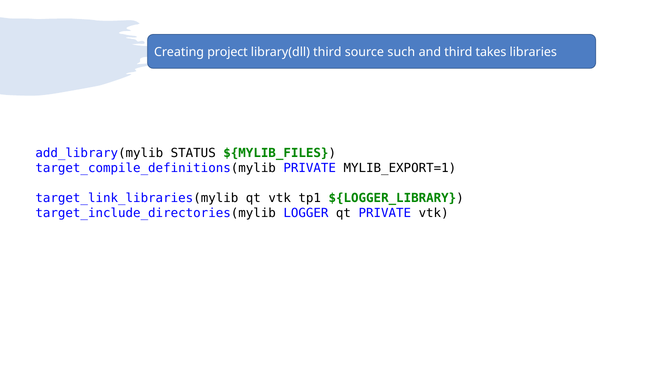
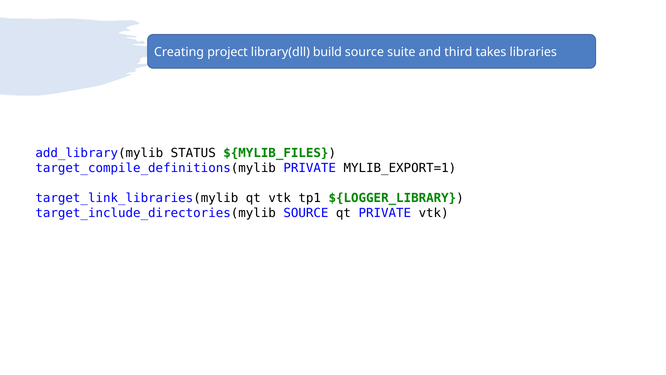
library(dll third: third -> build (327, 52)
such: such -> suite (401, 52)
target_include_directories(mylib LOGGER: LOGGER -> SOURCE (306, 213)
